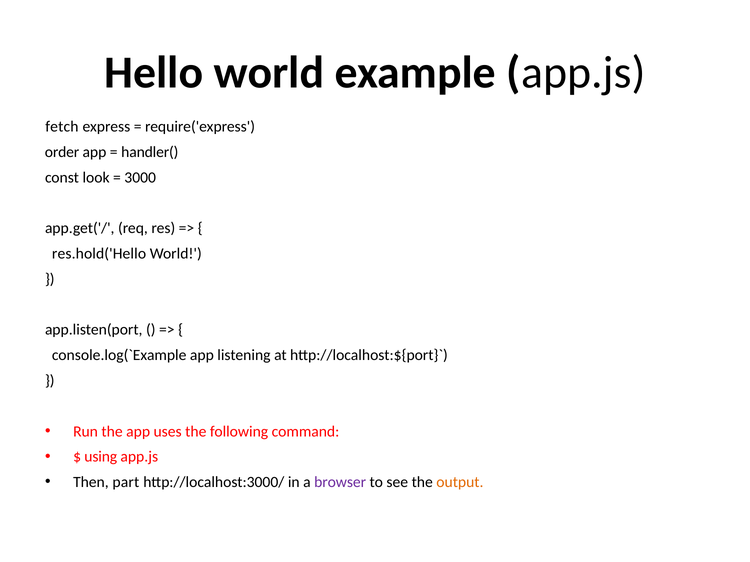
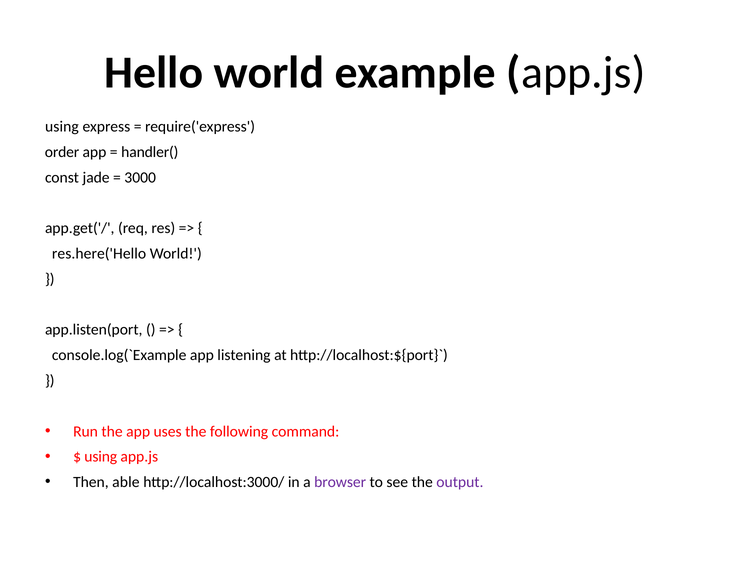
fetch: fetch -> using (62, 127)
look: look -> jade (96, 178)
res.hold('Hello: res.hold('Hello -> res.here('Hello (99, 254)
part: part -> able (126, 483)
output colour: orange -> purple (460, 483)
